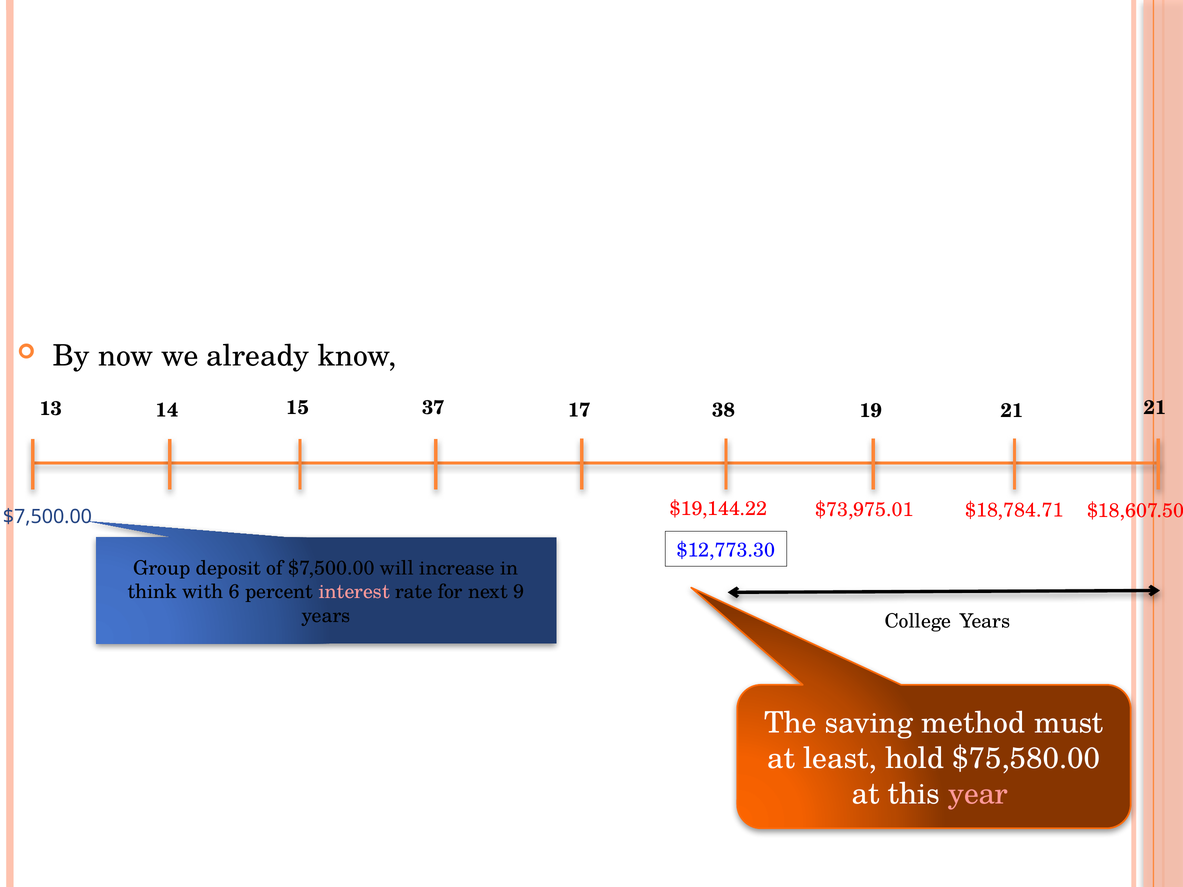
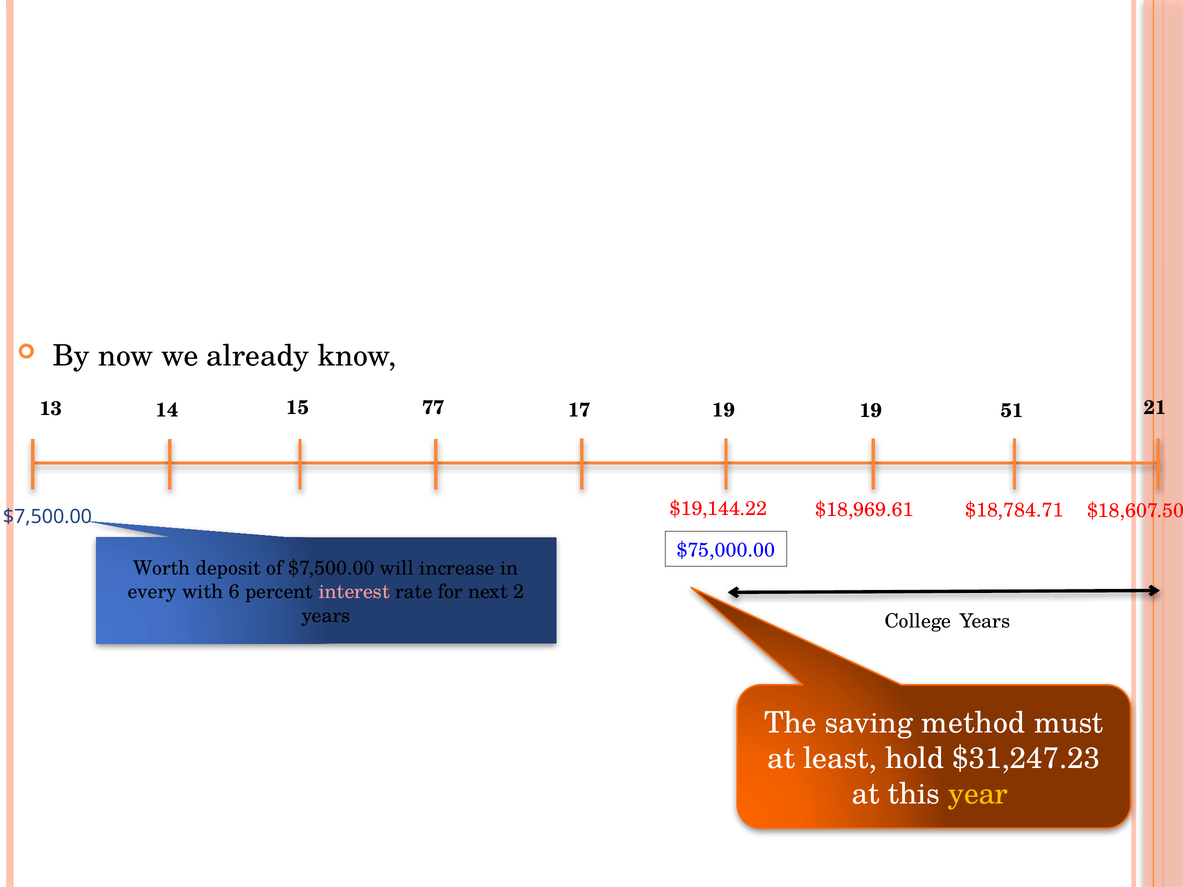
37: 37 -> 77 (433, 408)
17 38: 38 -> 19 (724, 411)
19 21: 21 -> 51 (1012, 411)
$73,975.01: $73,975.01 -> $18,969.61 (864, 510)
$12,773.30: $12,773.30 -> $75,000.00 (726, 550)
Group: Group -> Worth (162, 568)
think: think -> every (152, 592)
9: 9 -> 2 (519, 592)
$75,580.00: $75,580.00 -> $31,247.23 (1026, 759)
year colour: pink -> yellow (978, 794)
